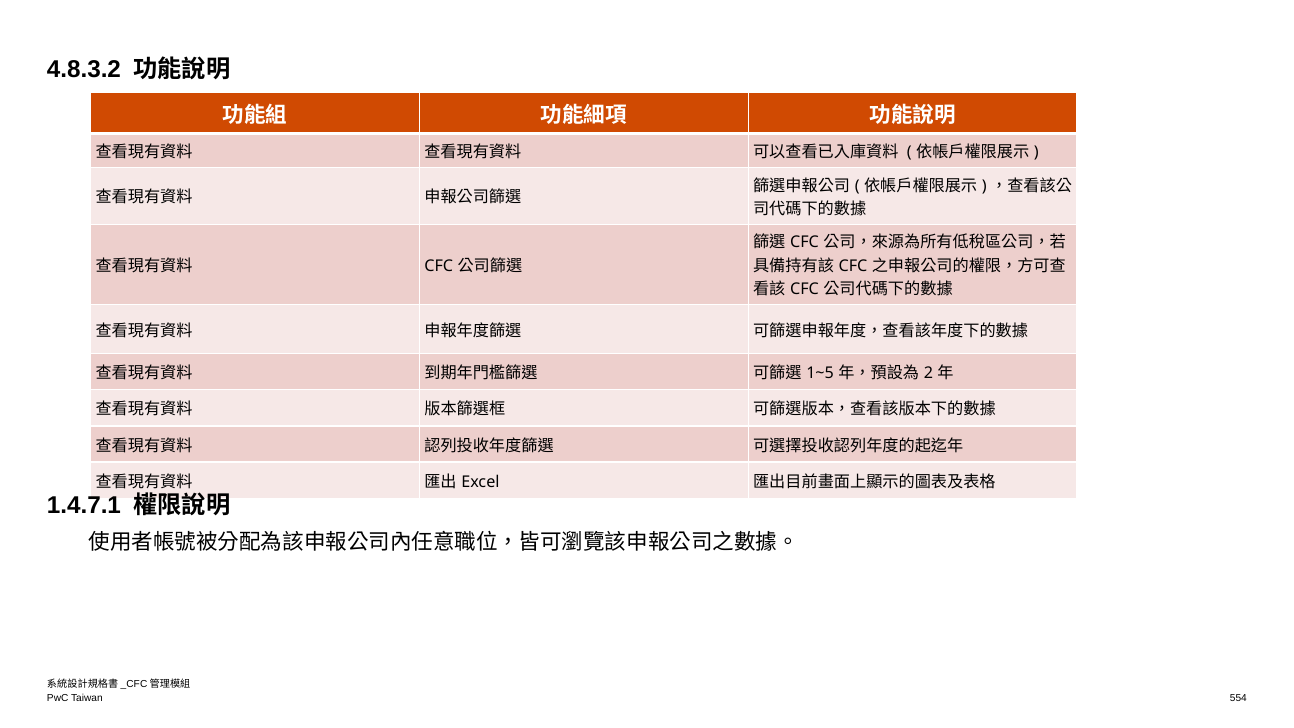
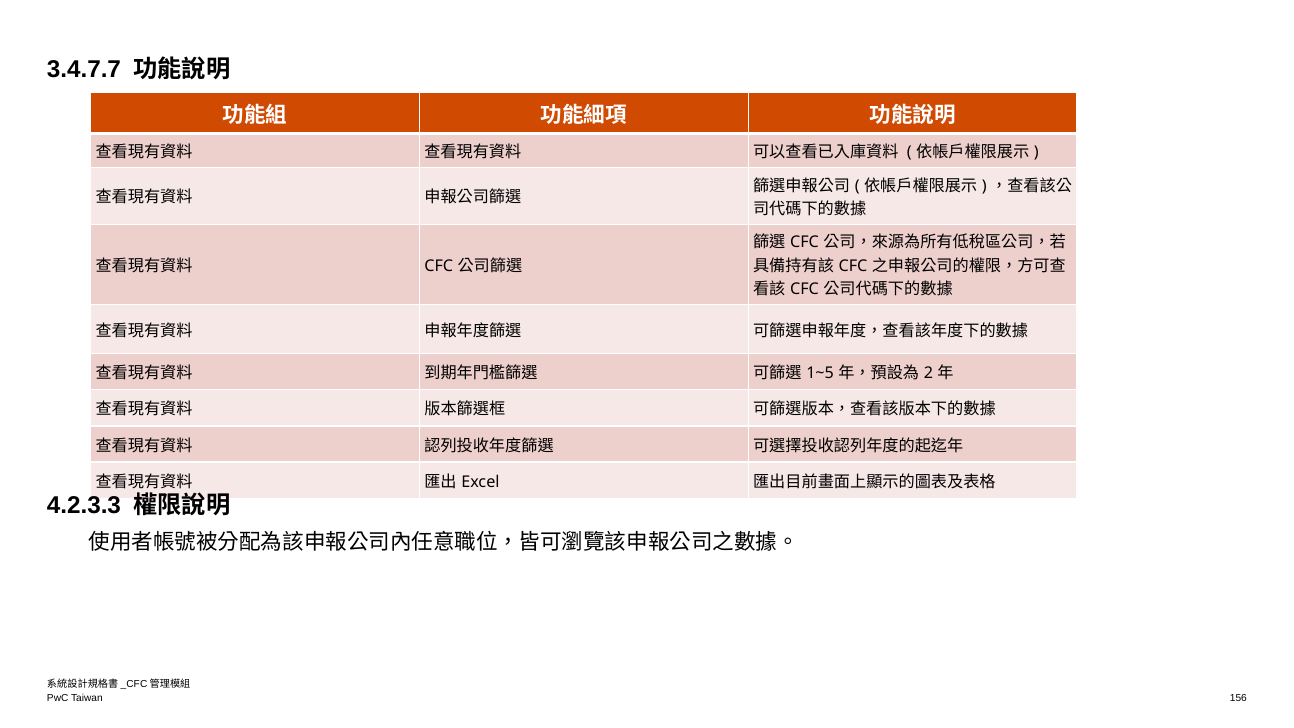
4.8.3.2: 4.8.3.2 -> 3.4.7.7 (84, 70)
1.4.7.1: 1.4.7.1 -> 4.2.3.3 (84, 506)
554: 554 -> 156 (1238, 698)
